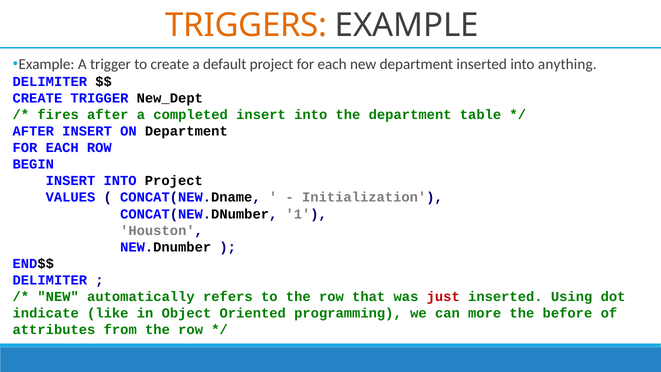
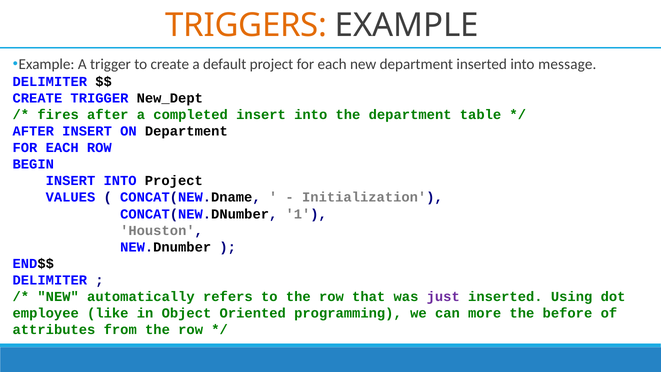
anything: anything -> message (567, 64)
just colour: red -> purple (443, 297)
indicate: indicate -> employee (46, 313)
